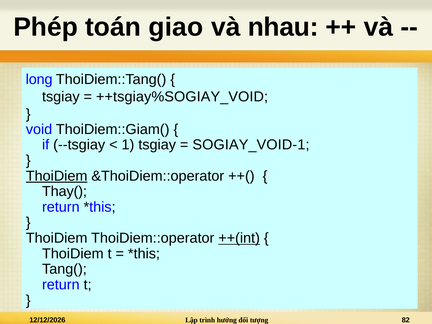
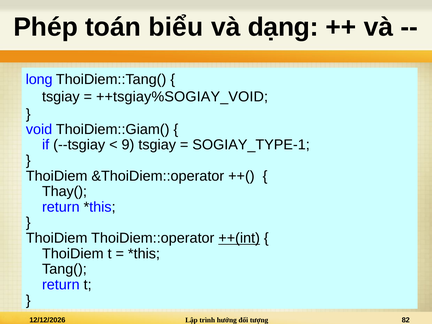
giao: giao -> biểu (176, 27)
nhau: nhau -> dạng (283, 27)
1: 1 -> 9 (128, 145)
SOGIAY_VOID-1: SOGIAY_VOID-1 -> SOGIAY_TYPE-1 (251, 145)
ThoiDiem underline: present -> none (57, 176)
